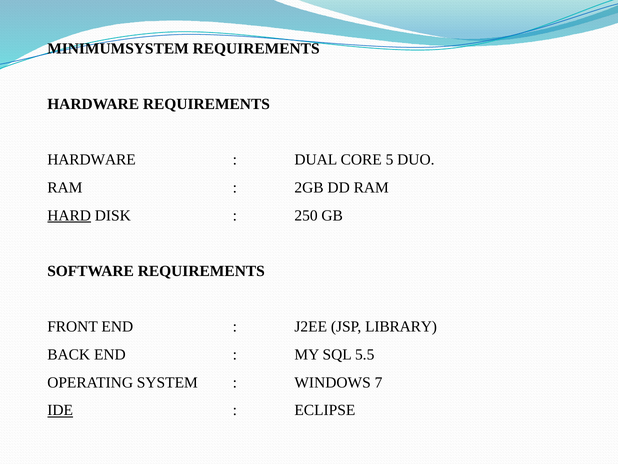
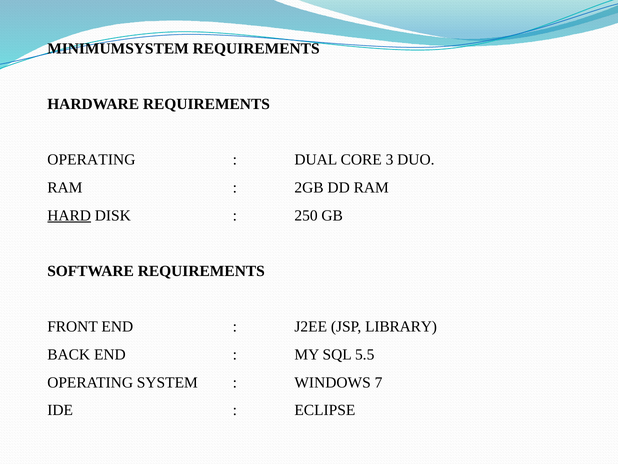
HARDWARE: HARDWARE -> OPERATING (91, 160)
5: 5 -> 3 (390, 160)
IDE underline: present -> none (60, 410)
